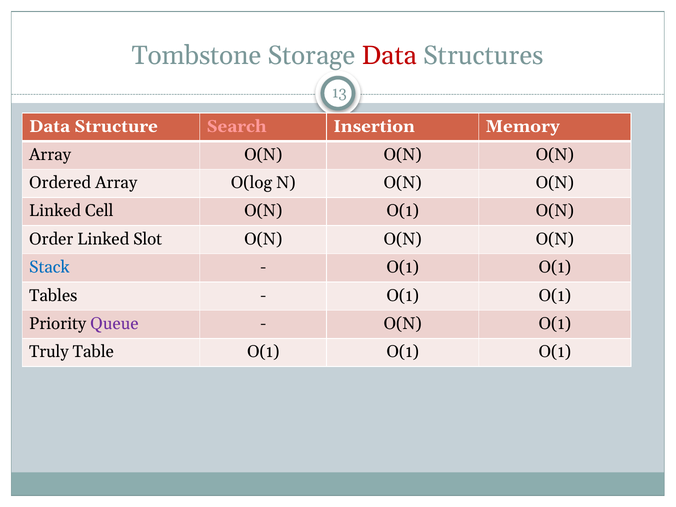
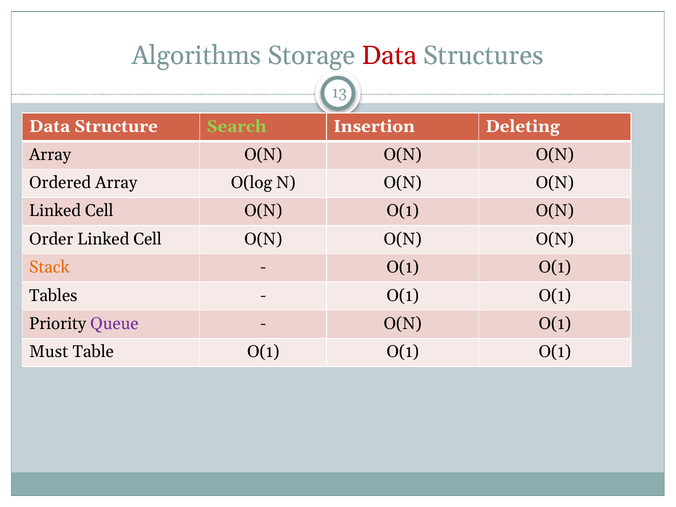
Tombstone: Tombstone -> Algorithms (196, 56)
Search colour: pink -> light green (237, 126)
Memory: Memory -> Deleting (523, 126)
Order Linked Slot: Slot -> Cell (148, 239)
Stack colour: blue -> orange (49, 267)
Truly: Truly -> Must (49, 352)
